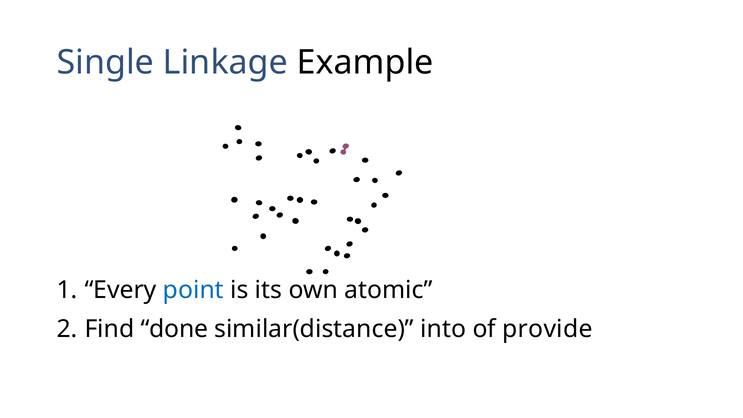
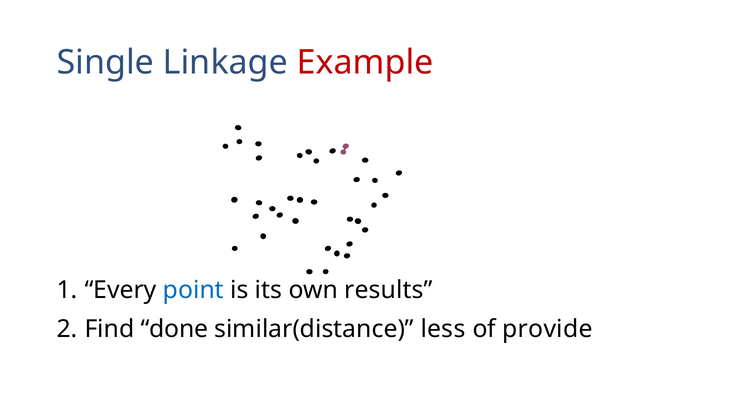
Example colour: black -> red (365, 62)
atomic: atomic -> results (388, 290)
into: into -> less (443, 329)
